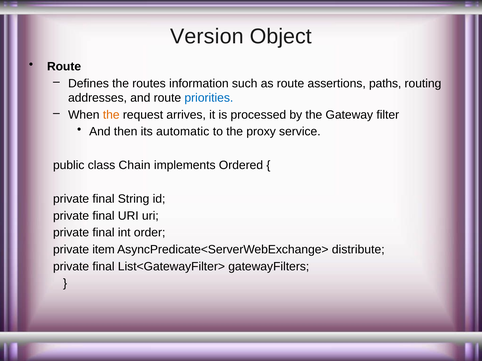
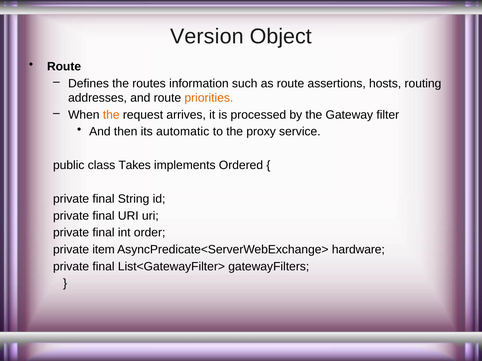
paths: paths -> hosts (385, 84)
priorities colour: blue -> orange (209, 98)
Chain: Chain -> Takes (135, 166)
distribute: distribute -> hardware (358, 250)
